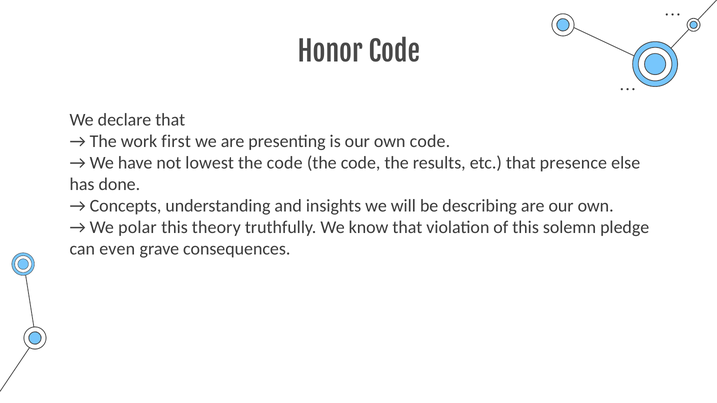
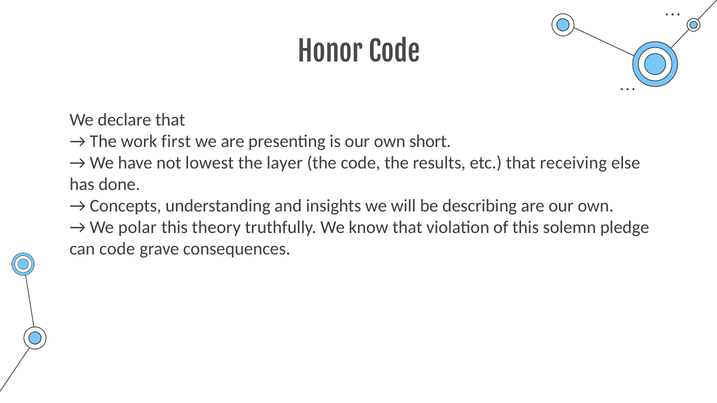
own code: code -> short (430, 142)
code: code -> layer (285, 163)
presence: presence -> receiving (573, 163)
can even: even -> code (117, 249)
